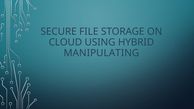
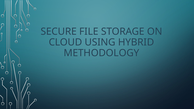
MANIPULATING: MANIPULATING -> METHODOLOGY (101, 53)
